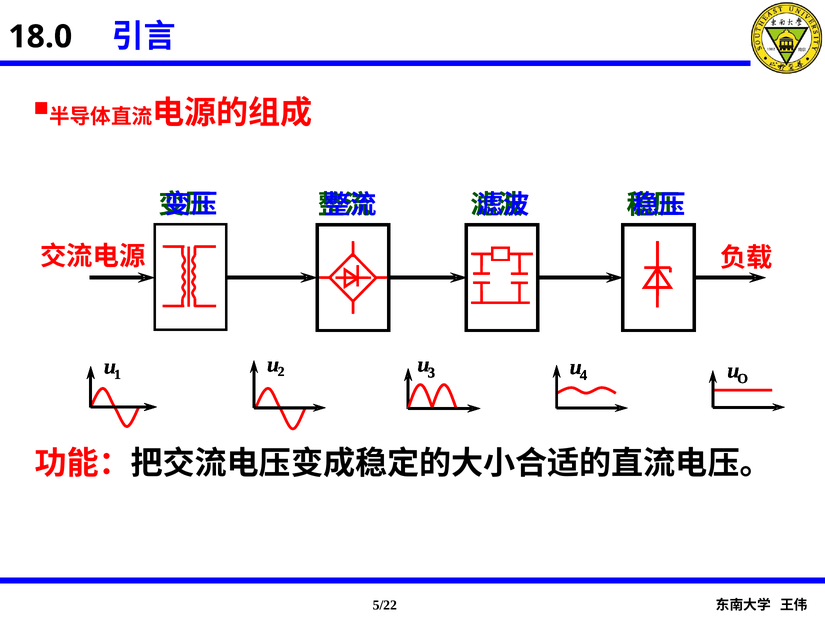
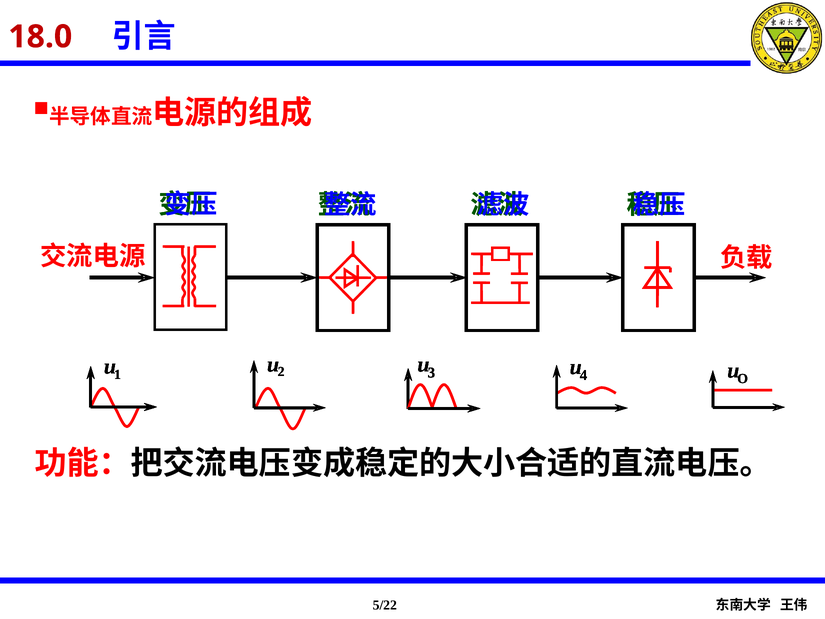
18.0 colour: black -> red (40, 37)
